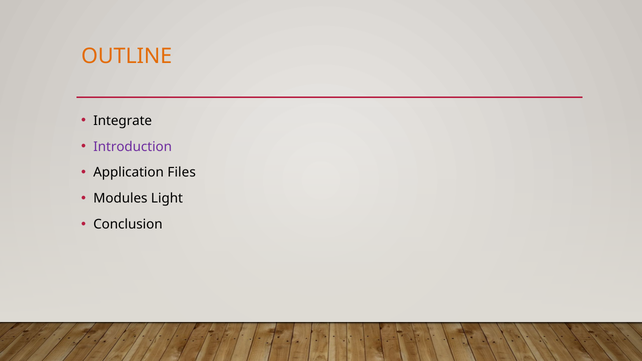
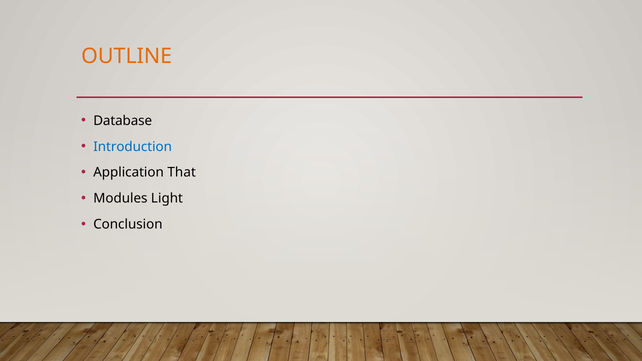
Integrate: Integrate -> Database (123, 121)
Introduction colour: purple -> blue (133, 147)
Files: Files -> That (182, 173)
